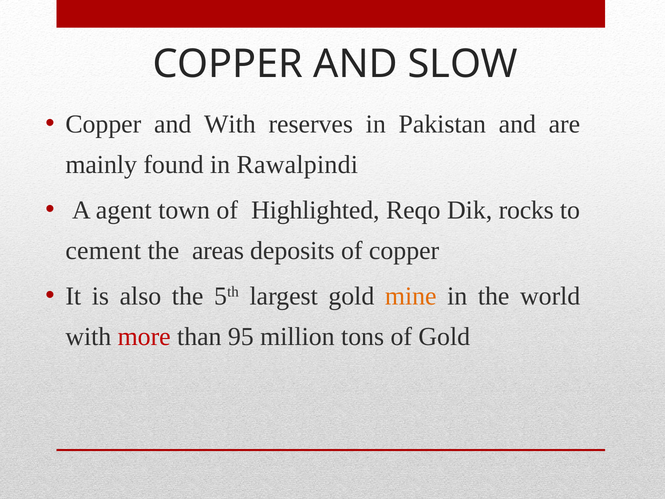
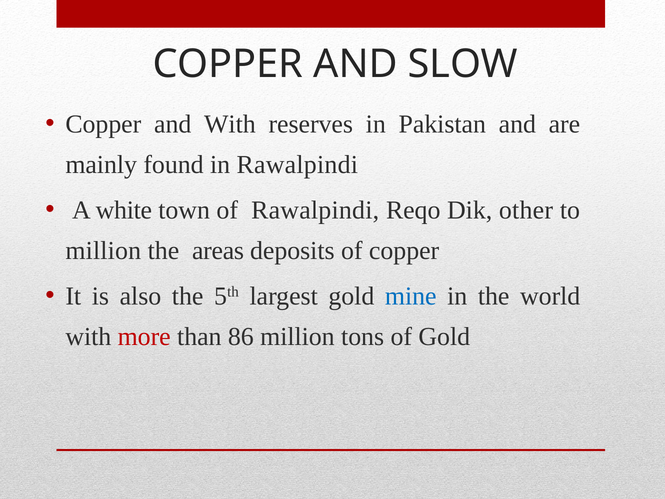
agent: agent -> white (124, 210)
of Highlighted: Highlighted -> Rawalpindi (315, 210)
rocks: rocks -> other (526, 210)
cement: cement -> million (103, 250)
mine colour: orange -> blue (411, 296)
95: 95 -> 86 (241, 336)
